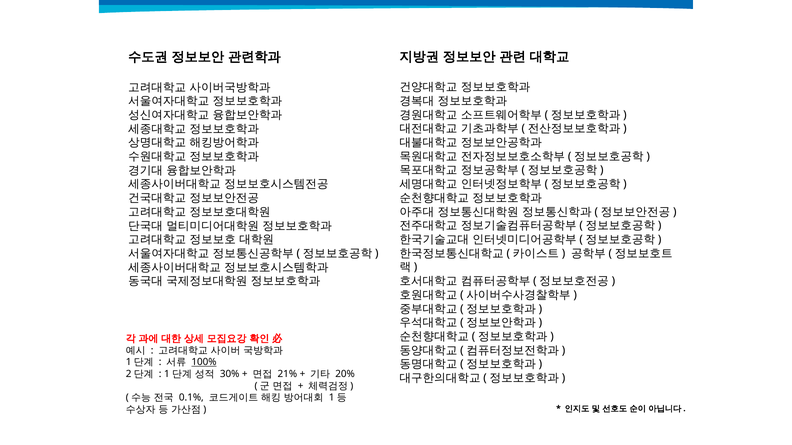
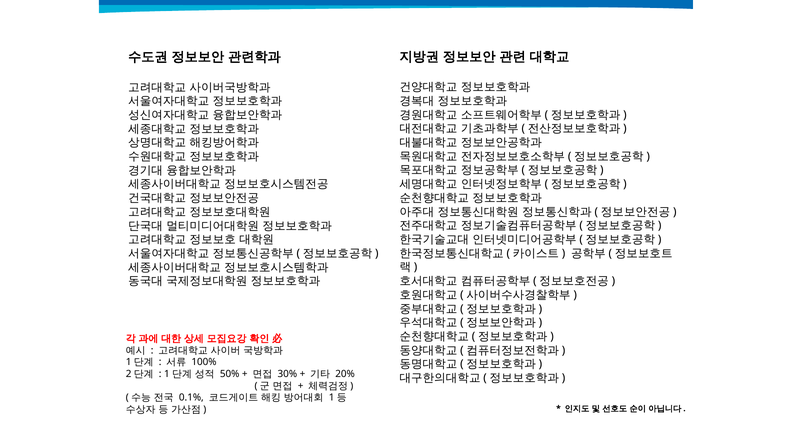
100% underline: present -> none (204, 363)
30%: 30% -> 50% (230, 374)
21%: 21% -> 30% (287, 374)
